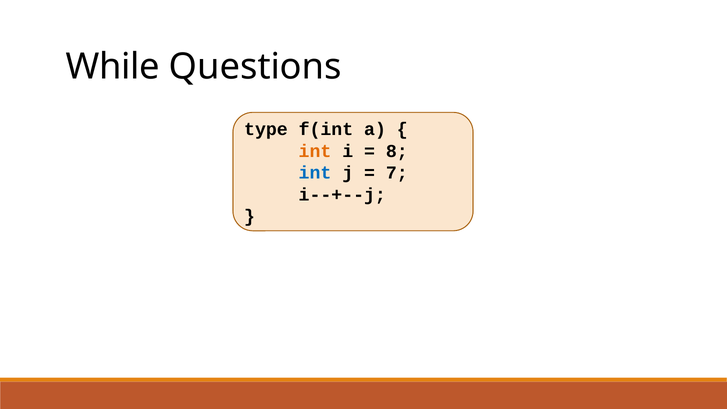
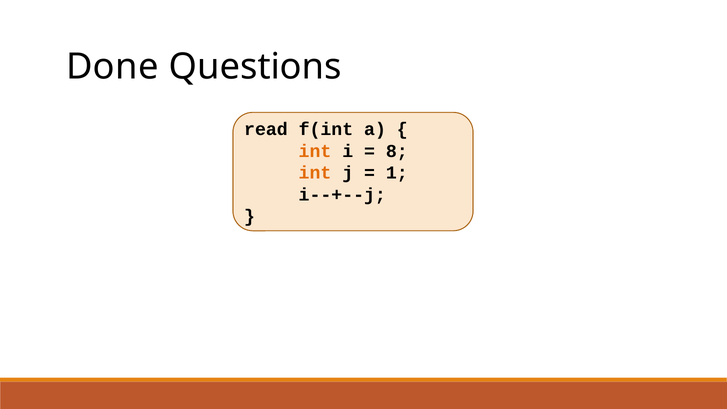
While: While -> Done (112, 67)
type: type -> read (266, 129)
int colour: blue -> orange (315, 173)
7: 7 -> 1 (397, 173)
